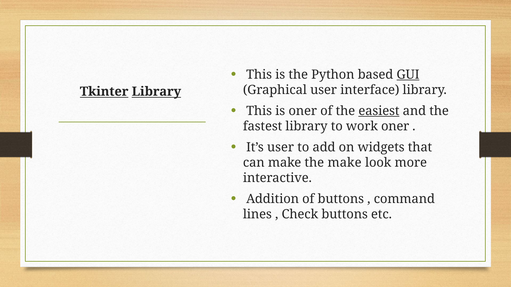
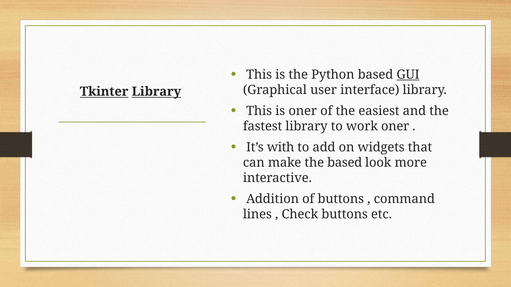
easiest underline: present -> none (379, 111)
It’s user: user -> with (281, 147)
the make: make -> based (345, 163)
